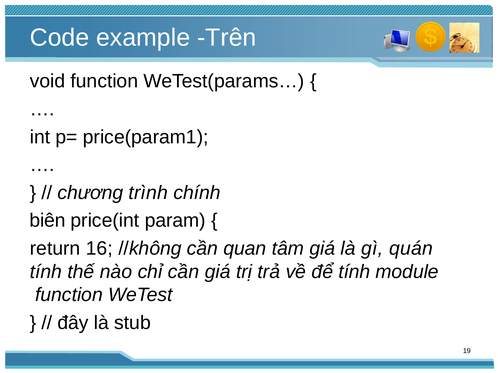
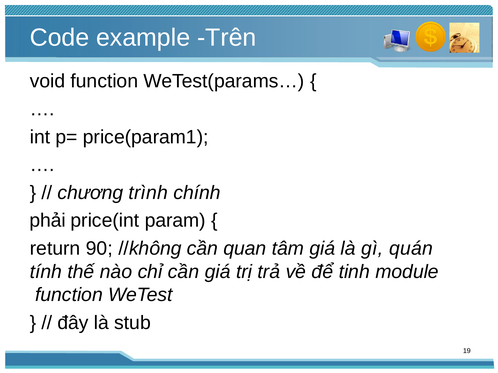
biên: biên -> phải (48, 221)
16: 16 -> 90 (99, 249)
để tính: tính -> tinh (354, 272)
